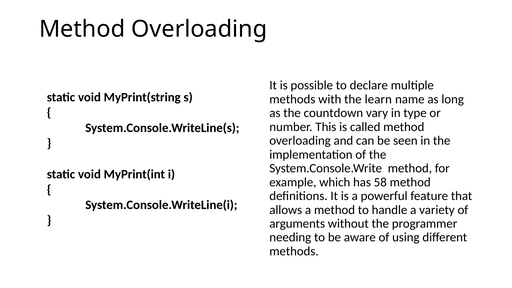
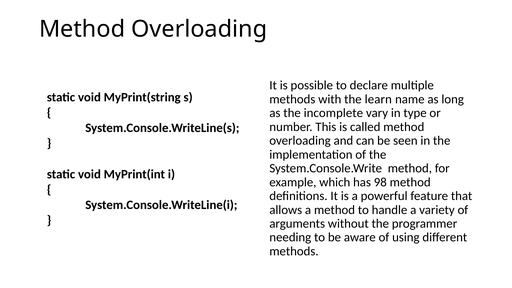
countdown: countdown -> incomplete (333, 113)
58: 58 -> 98 (380, 182)
